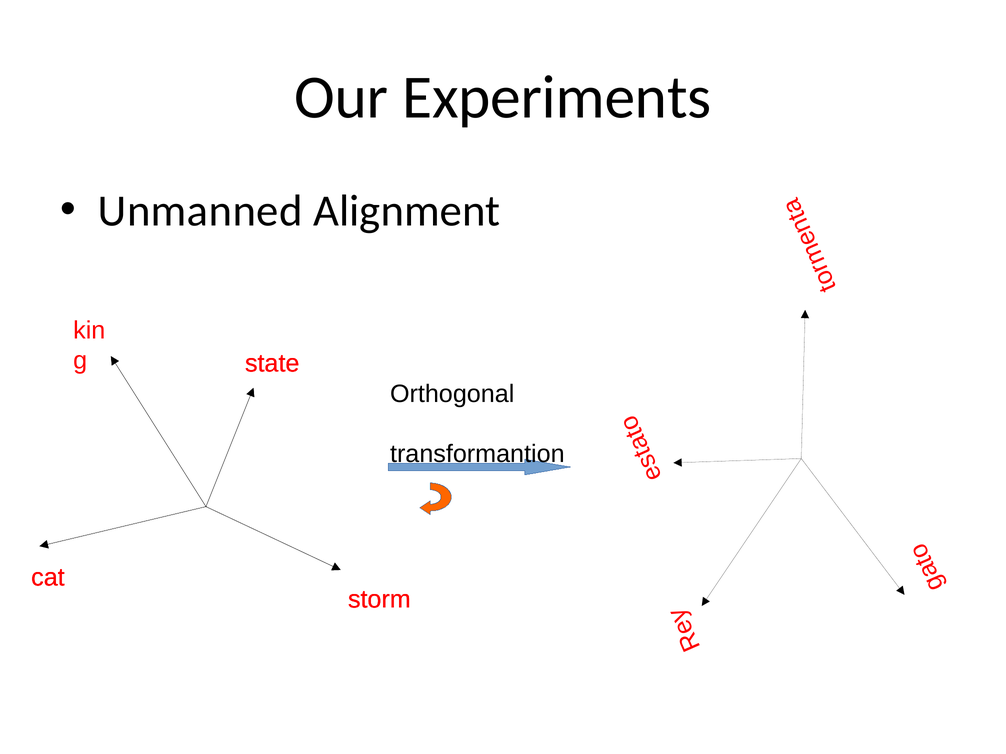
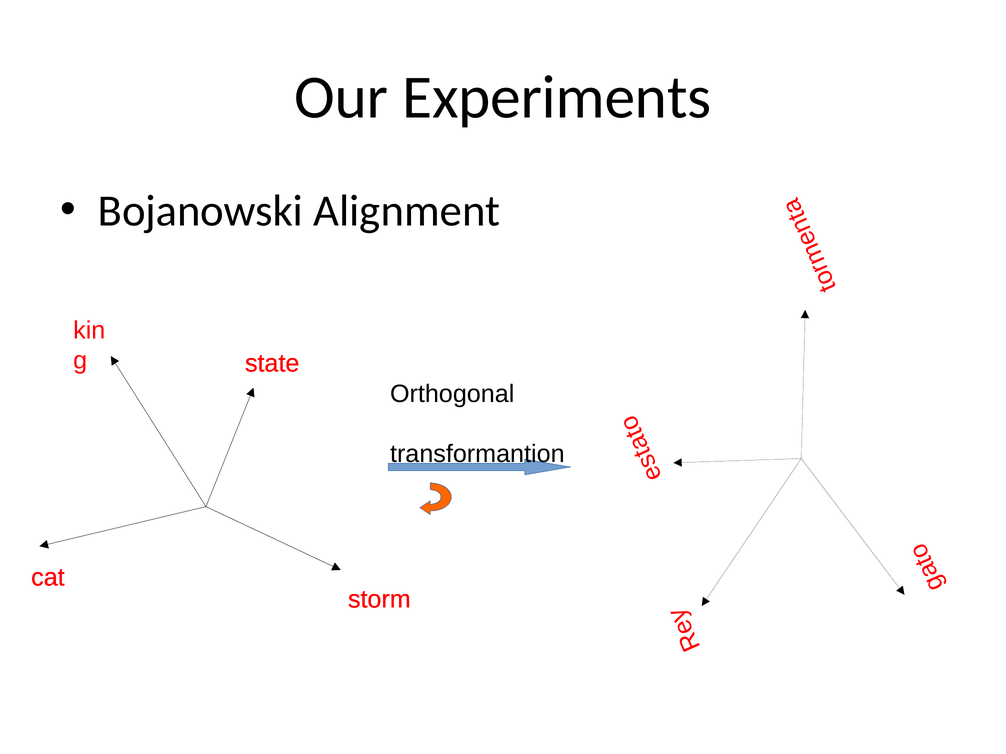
Unmanned: Unmanned -> Bojanowski (201, 211)
